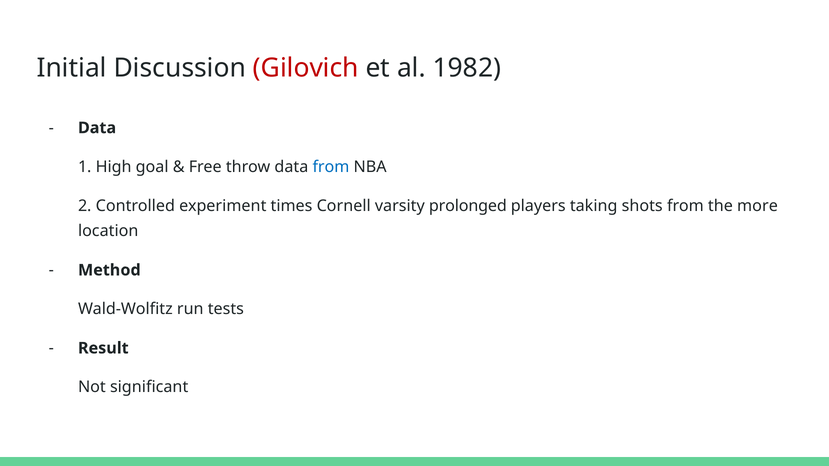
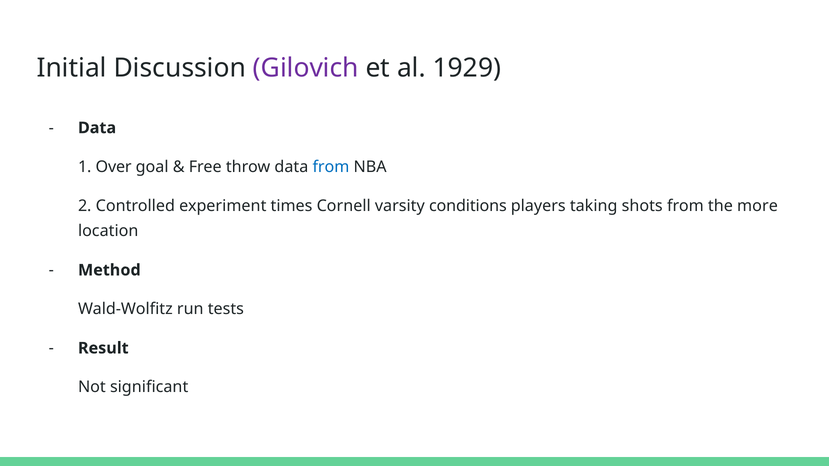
Gilovich colour: red -> purple (306, 68)
1982: 1982 -> 1929 (467, 68)
High: High -> Over (114, 167)
prolonged: prolonged -> conditions (468, 206)
